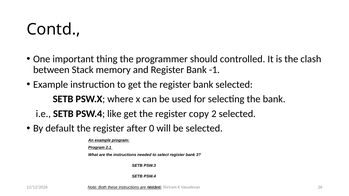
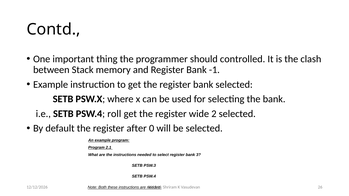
like: like -> roll (114, 114)
copy: copy -> wide (199, 114)
